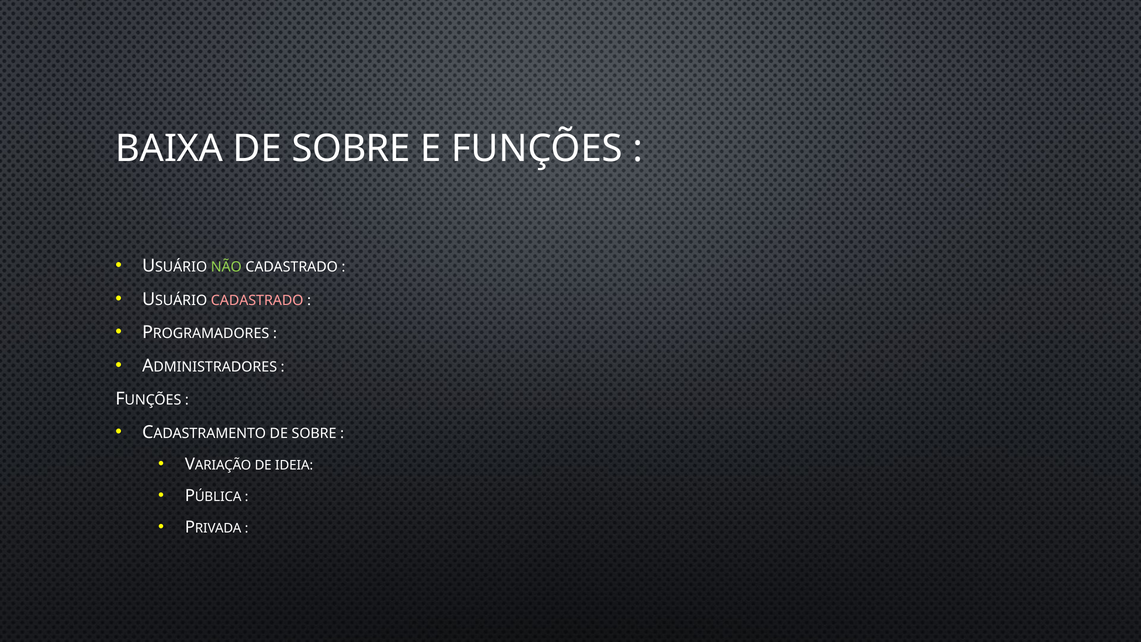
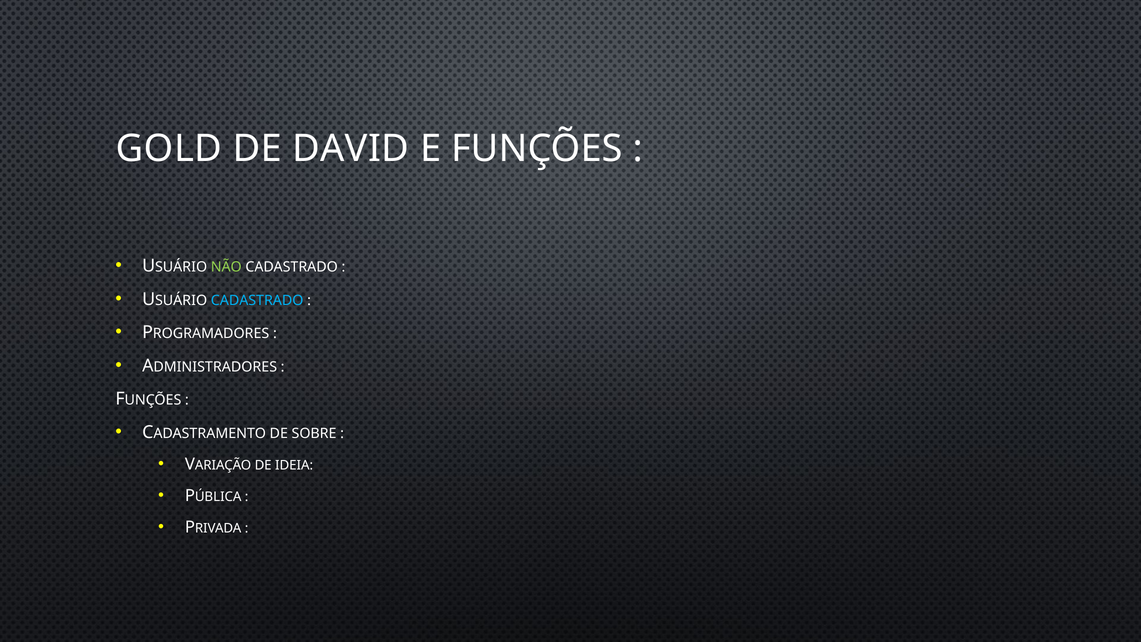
BAIXA: BAIXA -> GOLD (169, 149)
SOBRE: SOBRE -> DAVID (351, 149)
CADASTRADO colour: pink -> light blue (257, 300)
